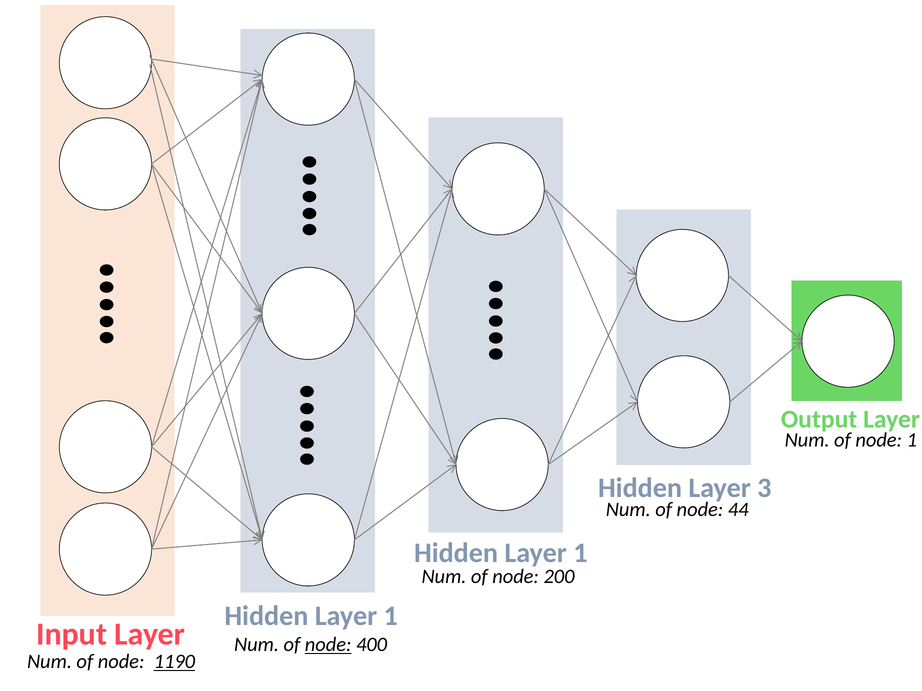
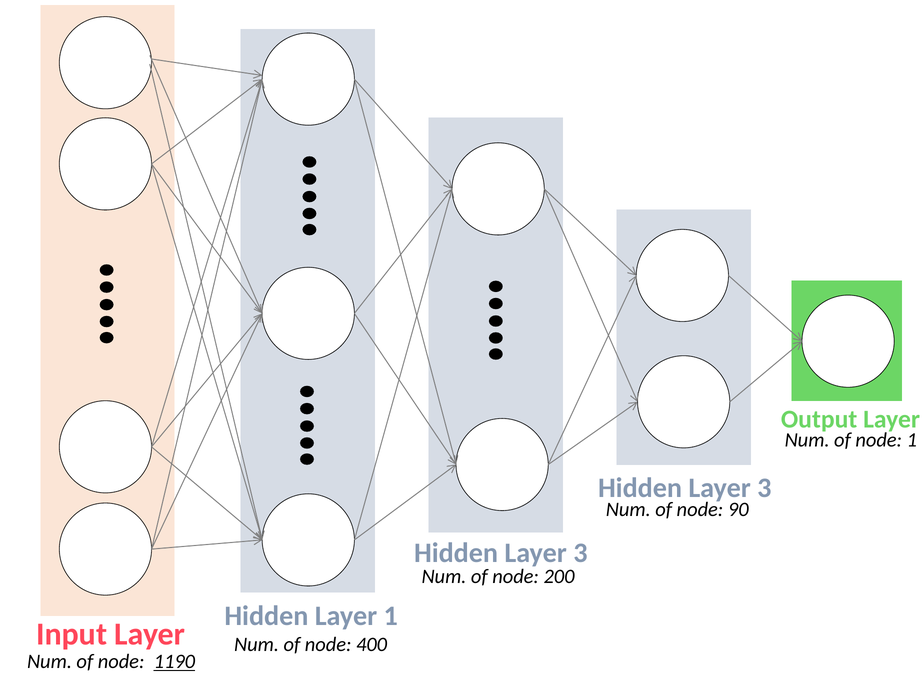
44: 44 -> 90 (738, 510)
1: 1 -> 3 (580, 553)
node underline: present -> none (328, 645)
